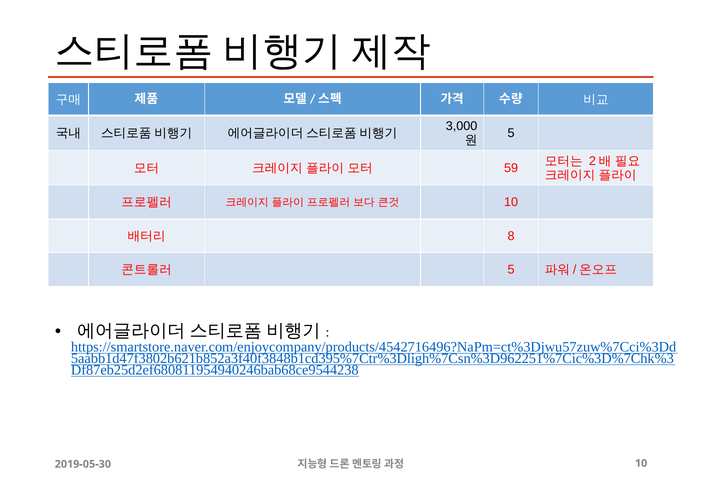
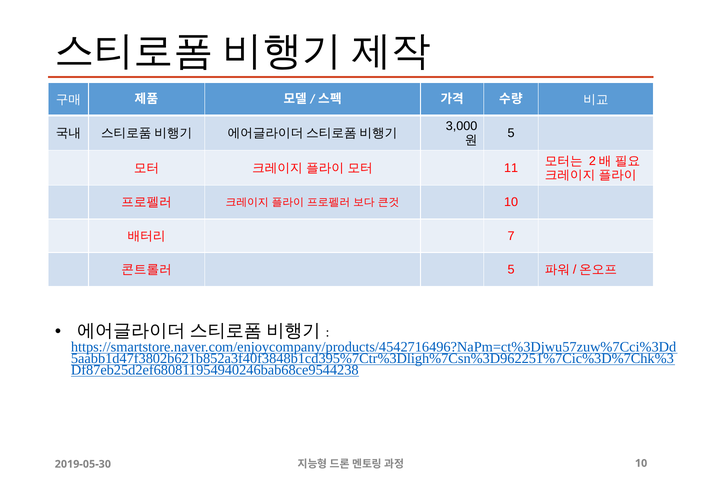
59: 59 -> 11 (511, 168)
8: 8 -> 7 (511, 236)
